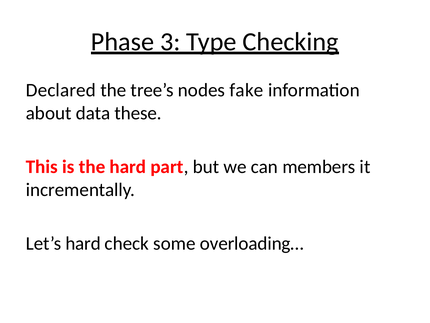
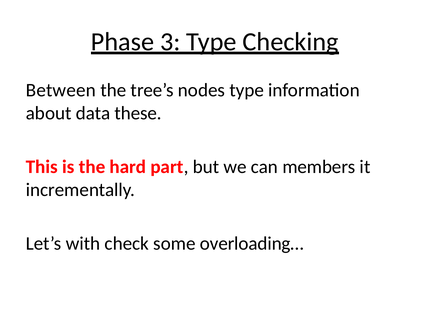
Declared: Declared -> Between (61, 90)
nodes fake: fake -> type (247, 90)
Let’s hard: hard -> with (83, 243)
